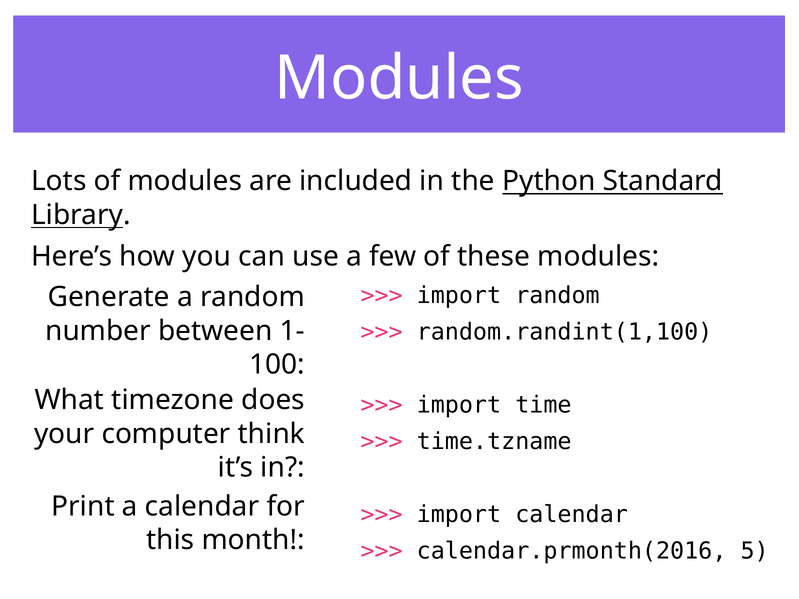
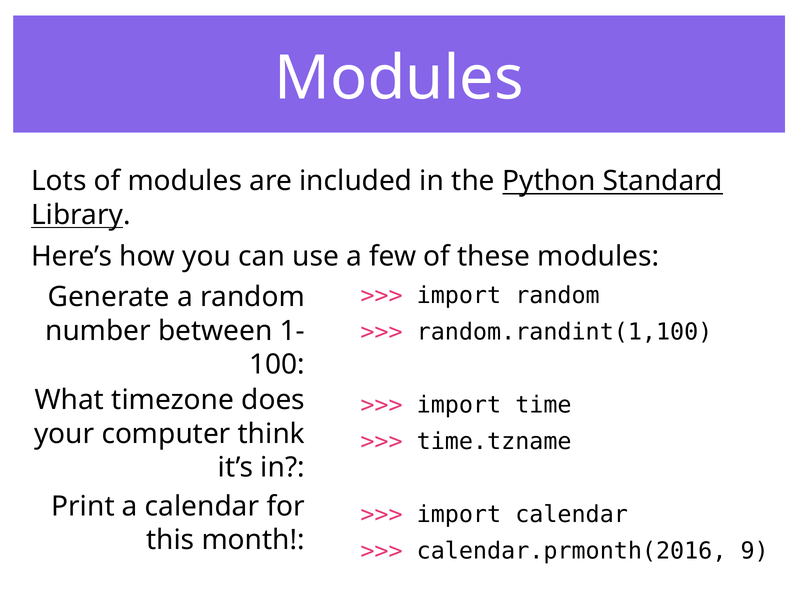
5: 5 -> 9 (755, 551)
